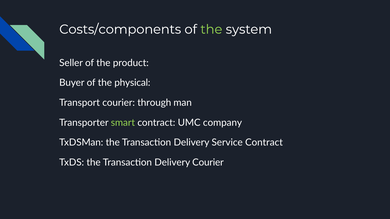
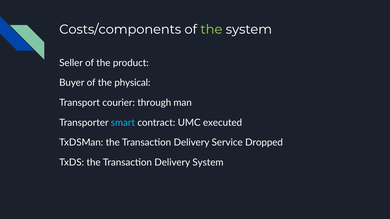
smart colour: light green -> light blue (123, 123)
company: company -> executed (223, 123)
Service Contract: Contract -> Dropped (264, 143)
Delivery Courier: Courier -> System (208, 163)
